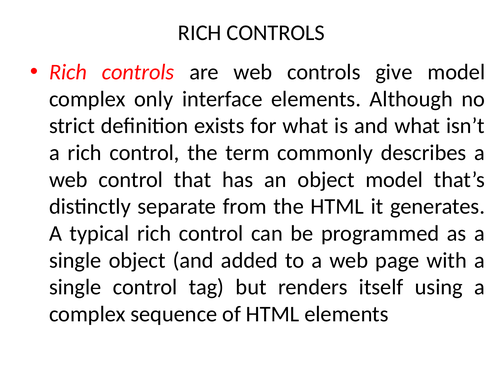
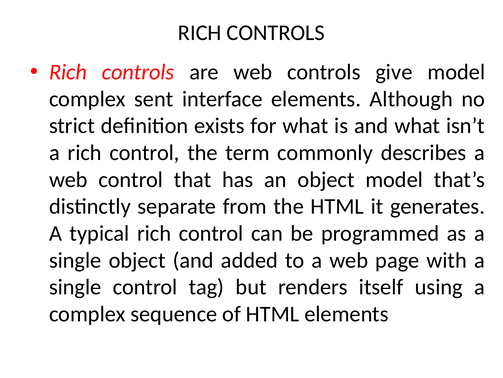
only: only -> sent (154, 99)
